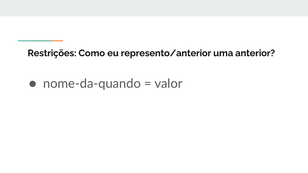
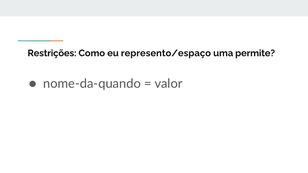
represento/anterior: represento/anterior -> represento/espaço (166, 53)
anterior: anterior -> permite (255, 53)
